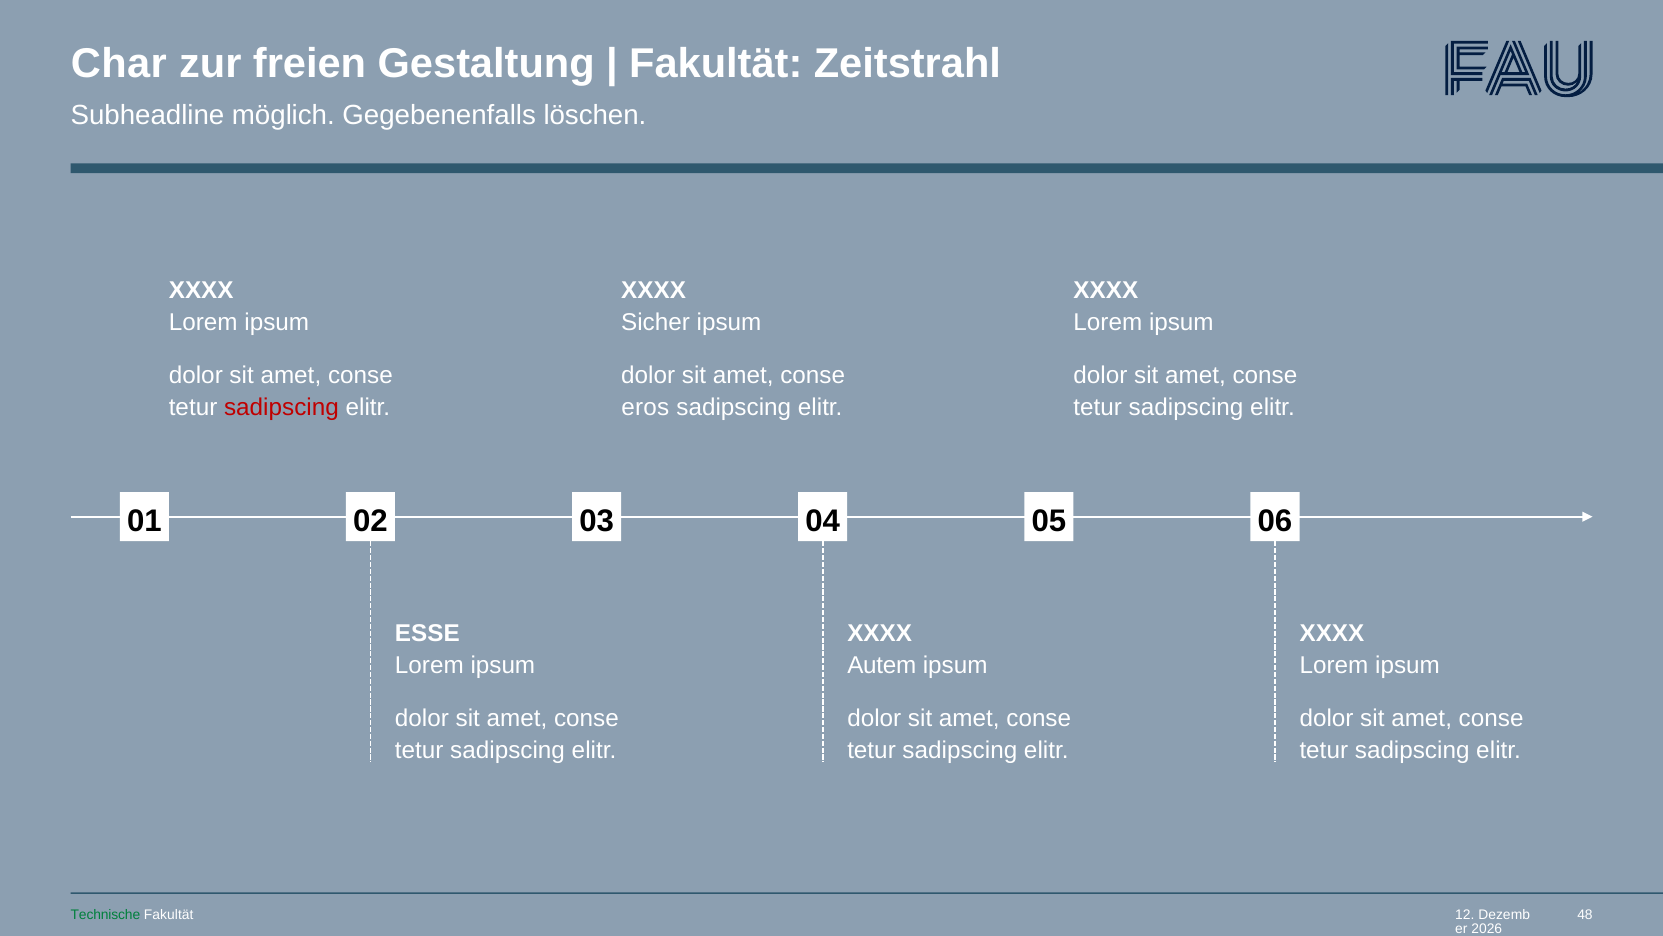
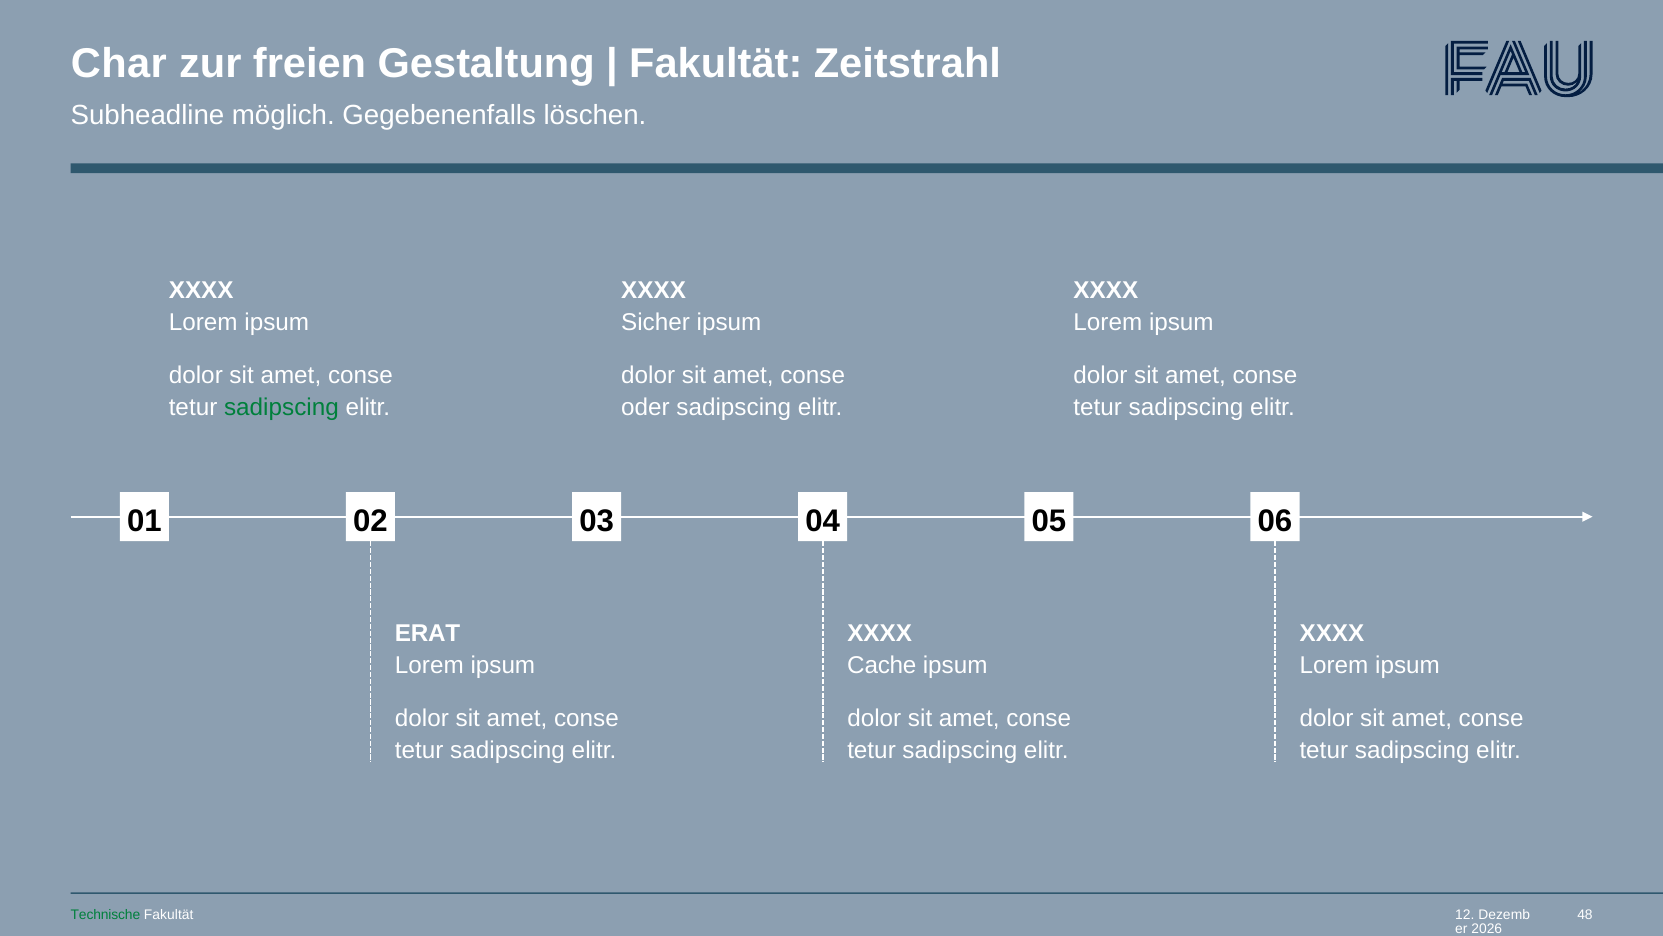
sadipscing colour: red -> green (281, 407)
eros: eros -> oder (645, 407)
ESSE: ESSE -> ERAT (427, 633)
Autem: Autem -> Cache (882, 665)
